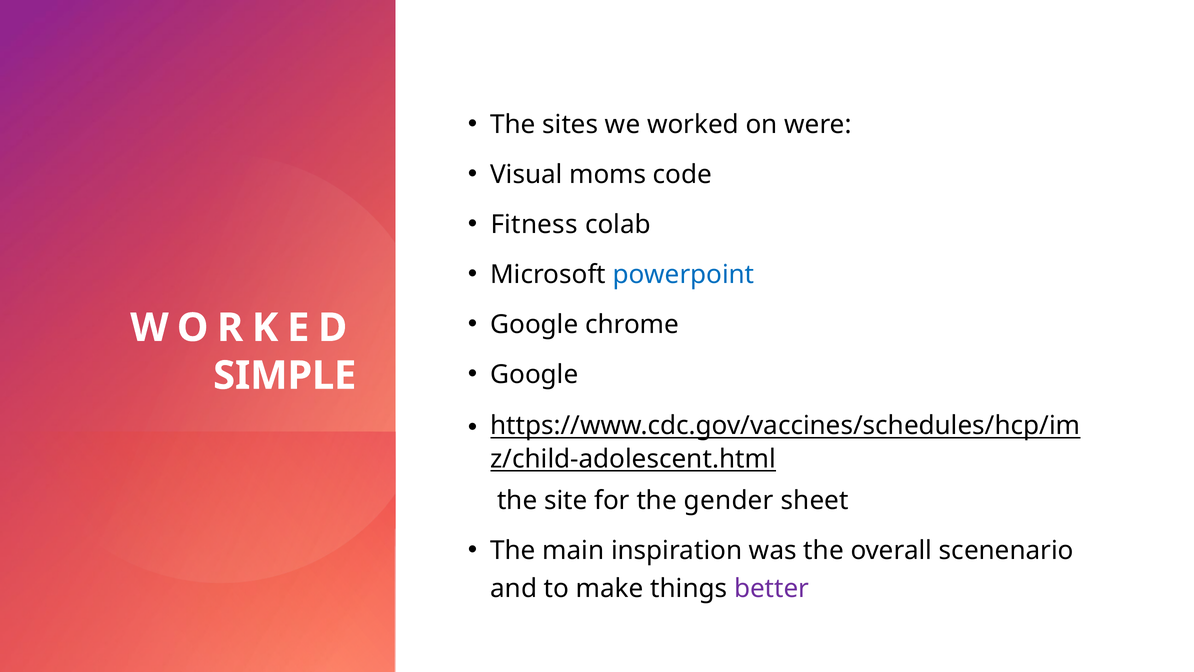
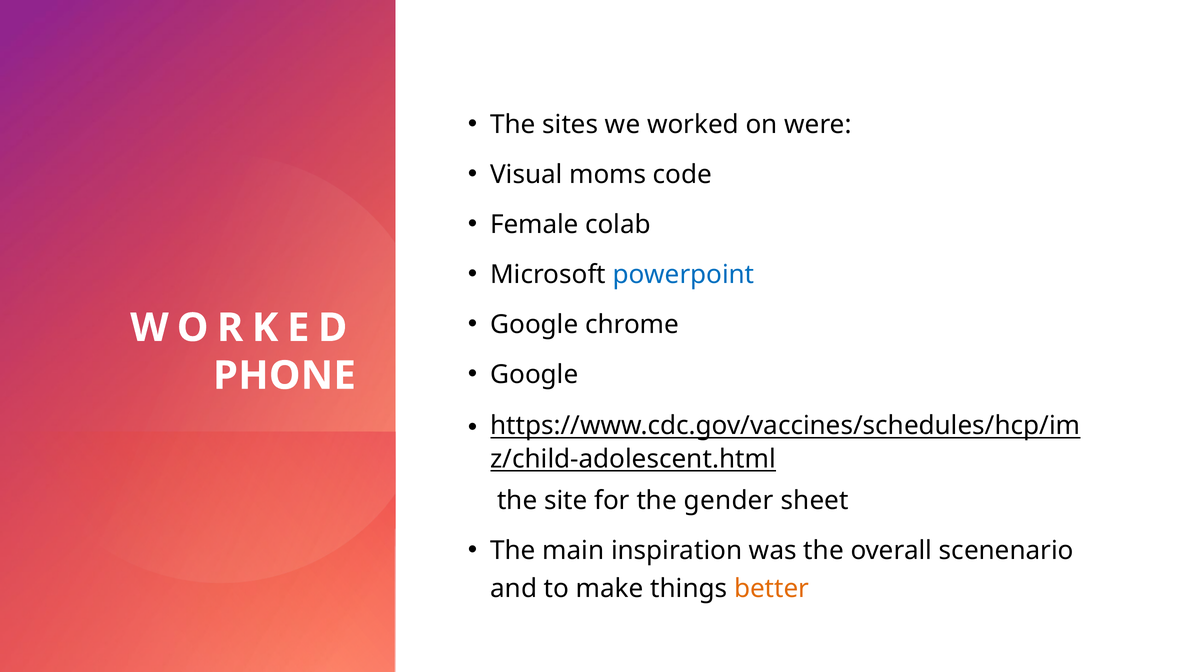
Fitness: Fitness -> Female (534, 225)
SIMPLE: SIMPLE -> PHONE (284, 375)
better colour: purple -> orange (772, 588)
